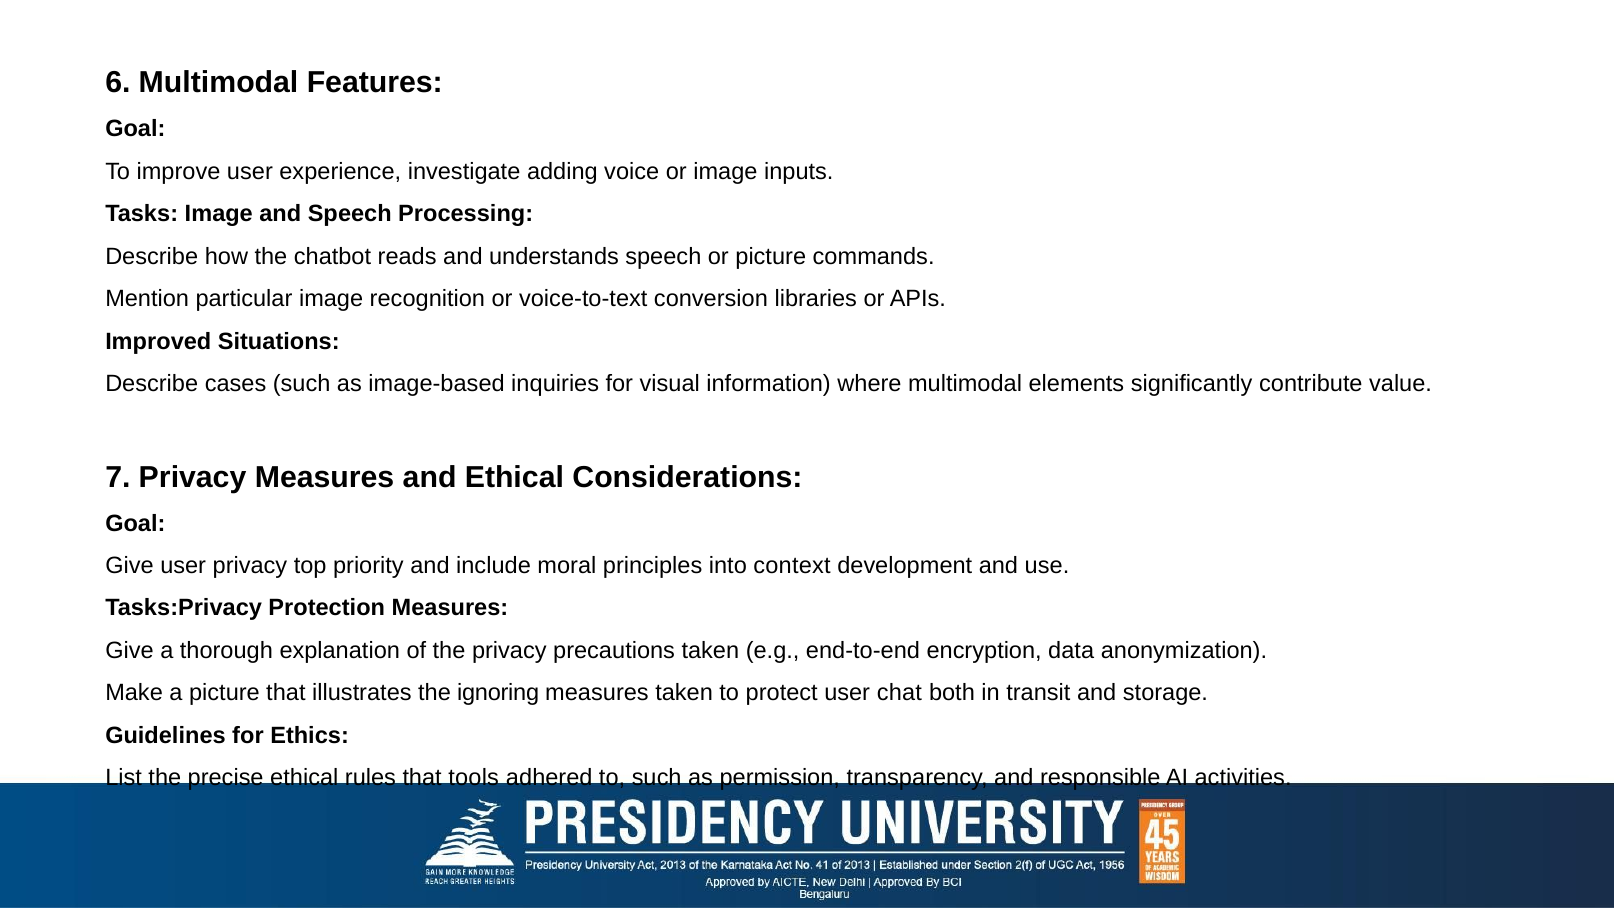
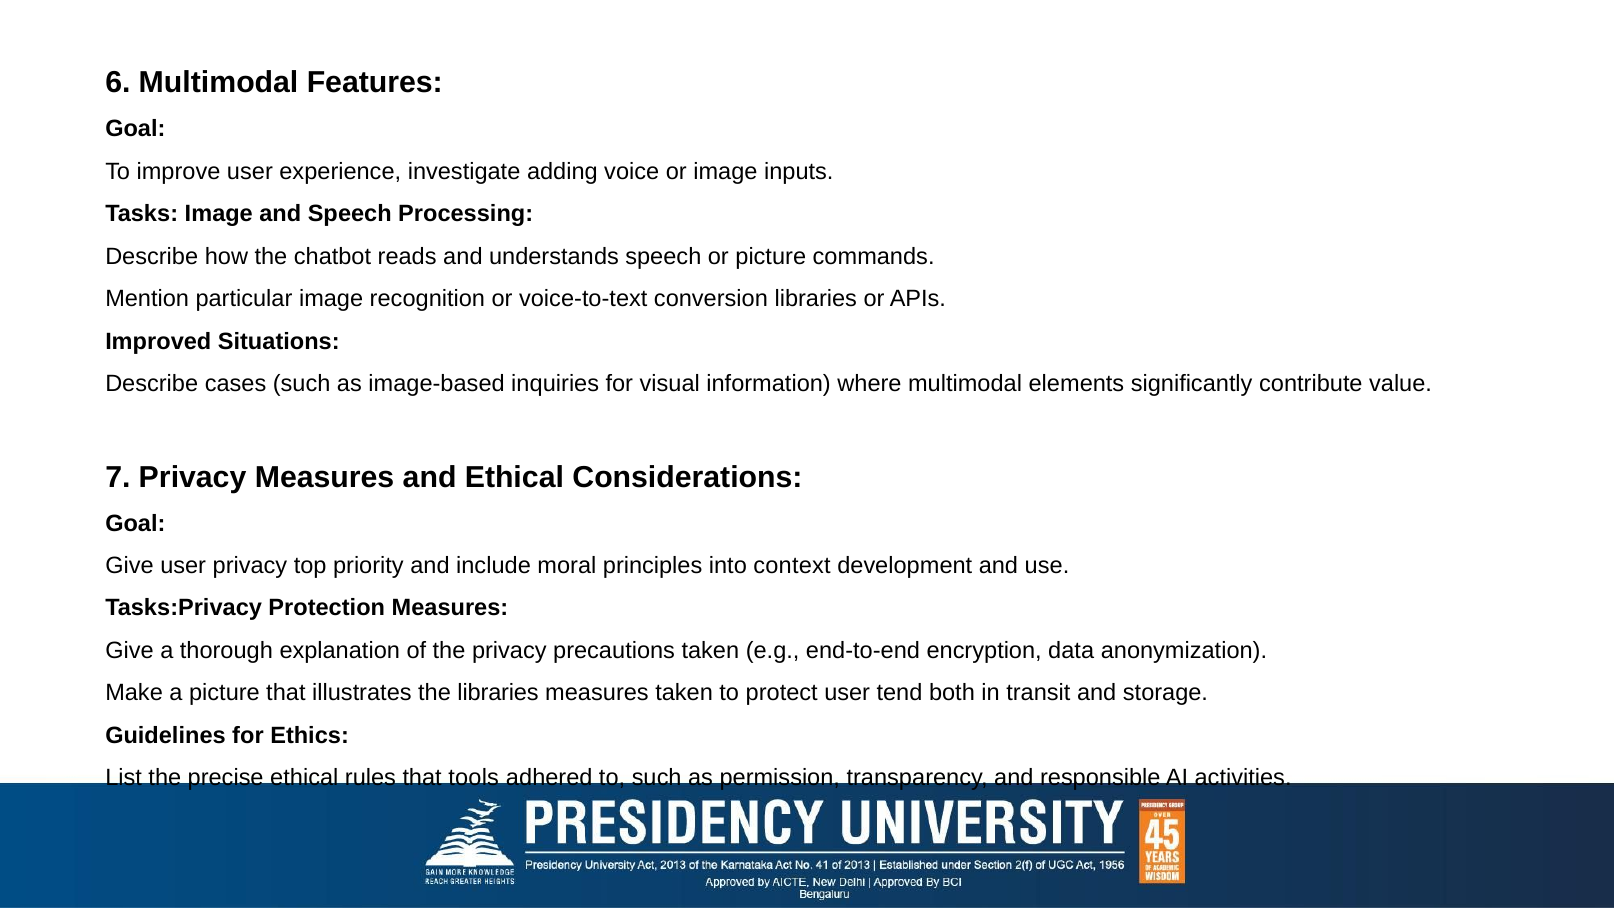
the ignoring: ignoring -> libraries (498, 693)
chat: chat -> tend (900, 693)
